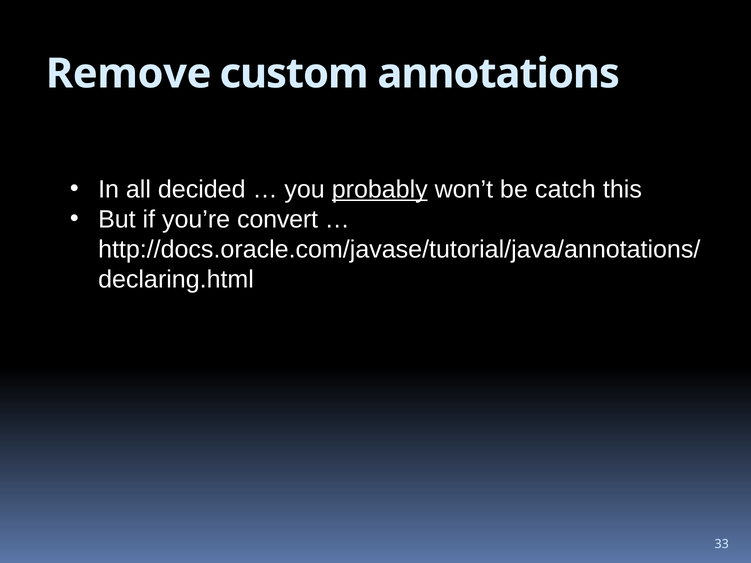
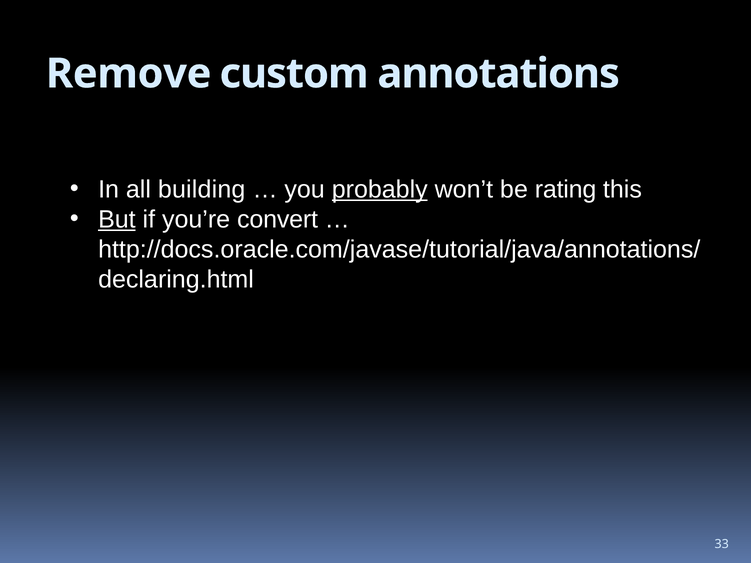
decided: decided -> building (202, 189)
catch: catch -> rating (566, 189)
But underline: none -> present (117, 219)
